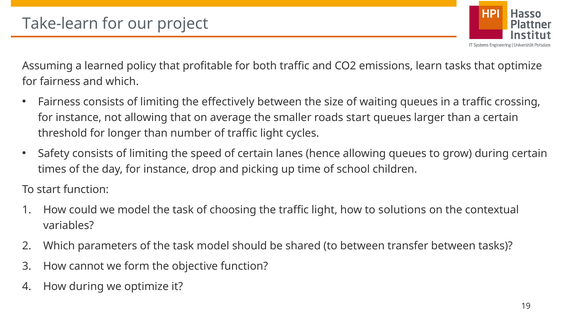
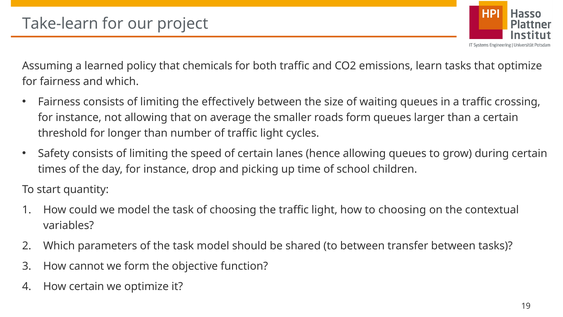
profitable: profitable -> chemicals (208, 66)
roads start: start -> form (358, 117)
start function: function -> quantity (86, 189)
to solutions: solutions -> choosing (402, 210)
How during: during -> certain (87, 286)
